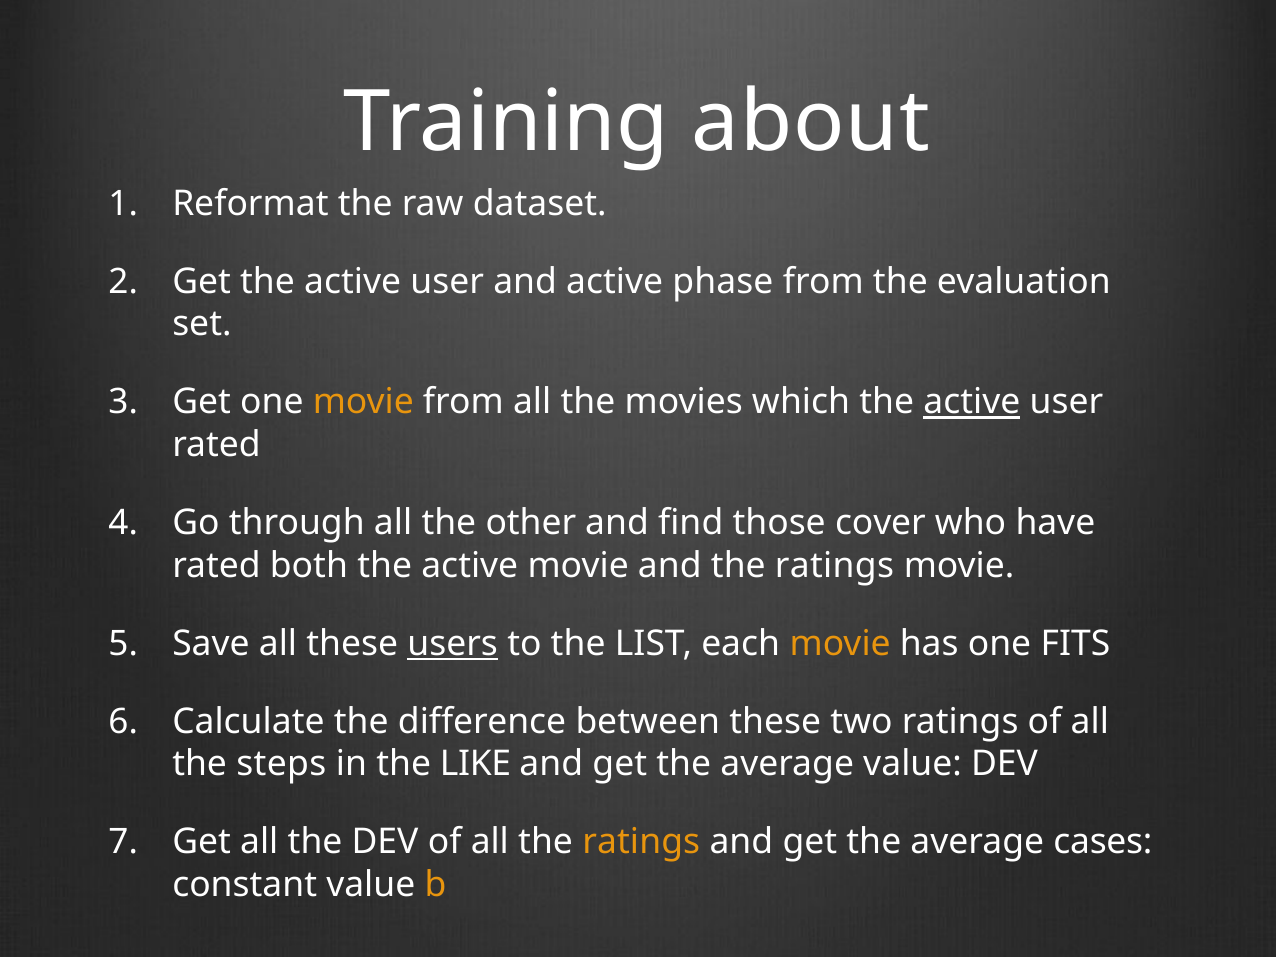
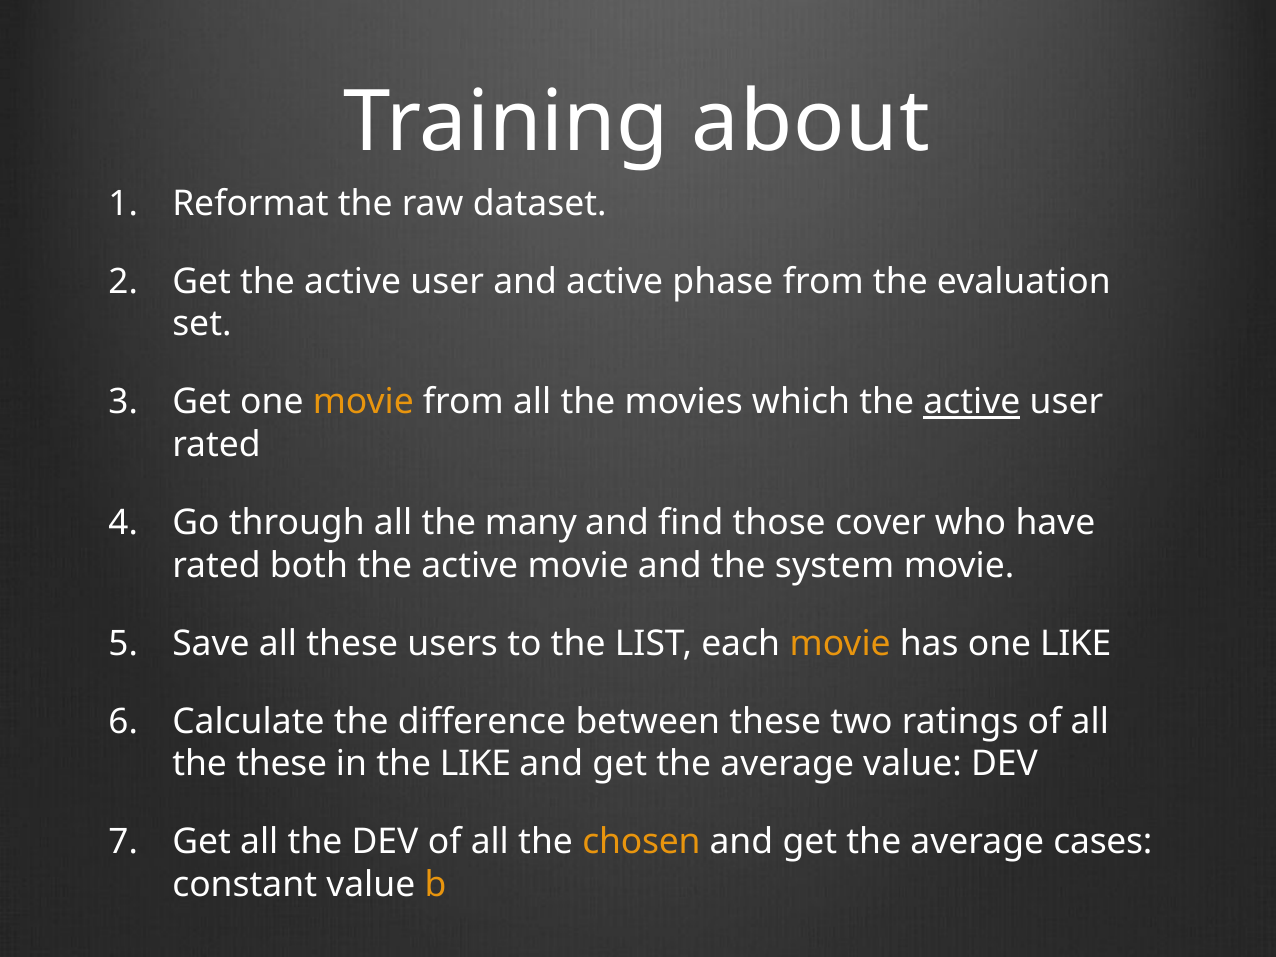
other: other -> many (531, 523)
and the ratings: ratings -> system (835, 565)
users underline: present -> none (453, 643)
one FITS: FITS -> LIKE (1076, 643)
the steps: steps -> these (282, 764)
all the ratings: ratings -> chosen (641, 842)
